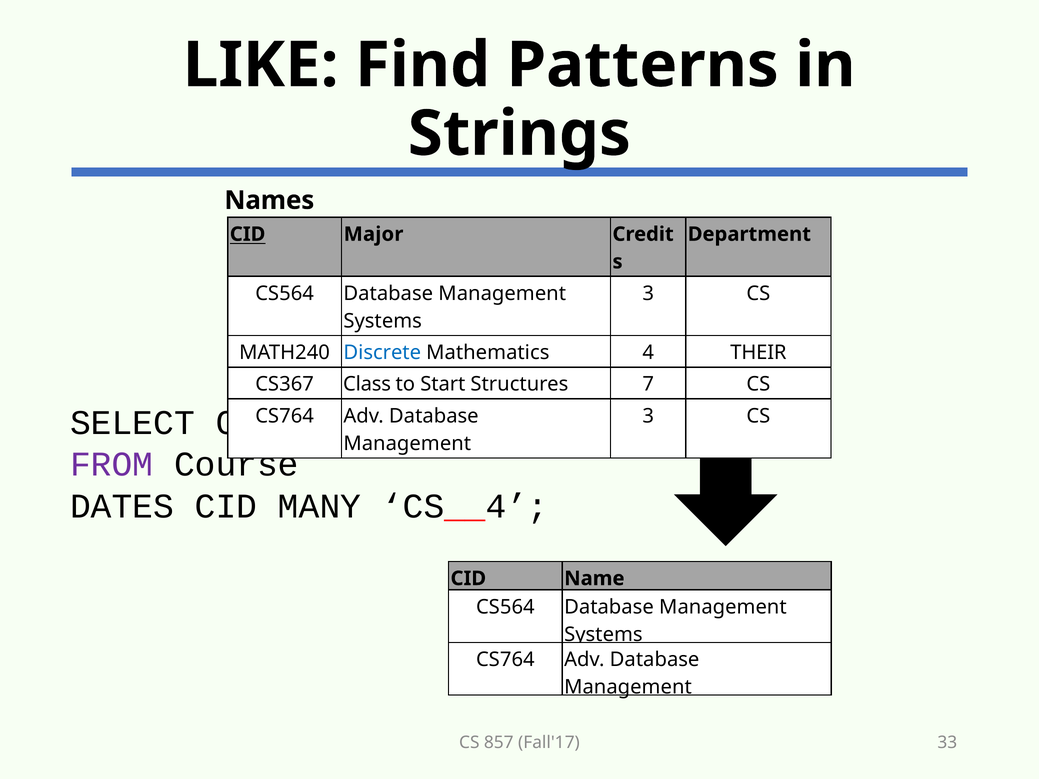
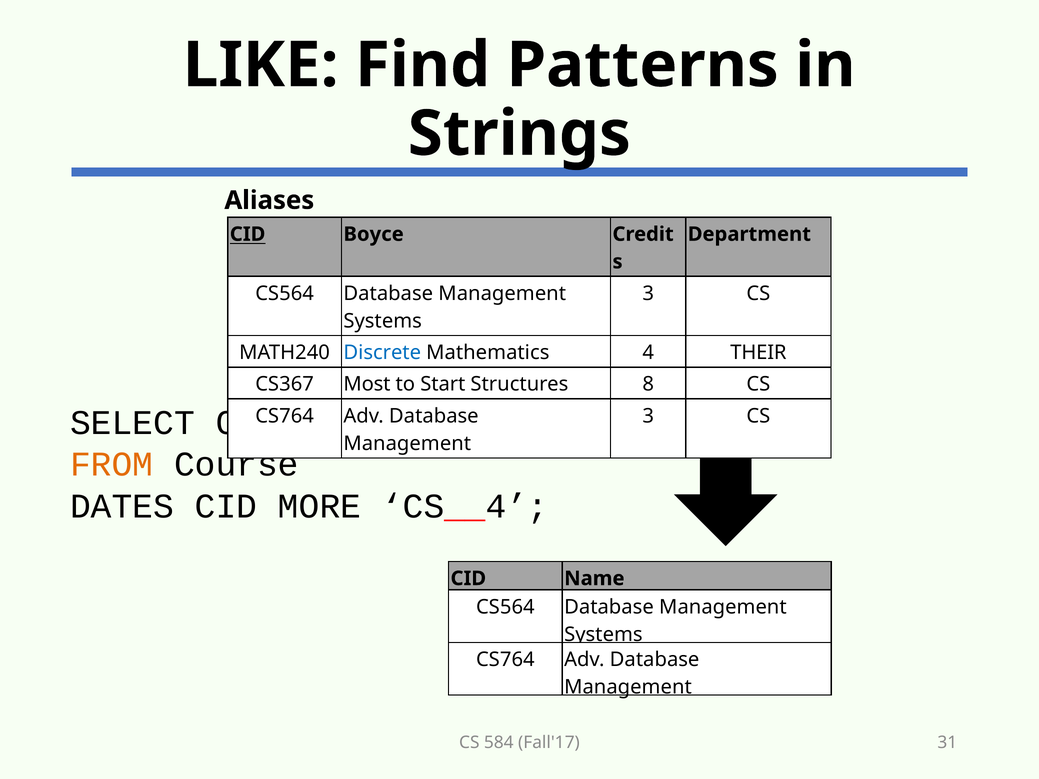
Names: Names -> Aliases (269, 200)
Major: Major -> Boyce (374, 234)
Class: Class -> Most (367, 384)
7: 7 -> 8 (648, 384)
FROM colour: purple -> orange (112, 465)
MANY: MANY -> MORE (320, 506)
857: 857 -> 584 (499, 743)
33: 33 -> 31 (947, 743)
